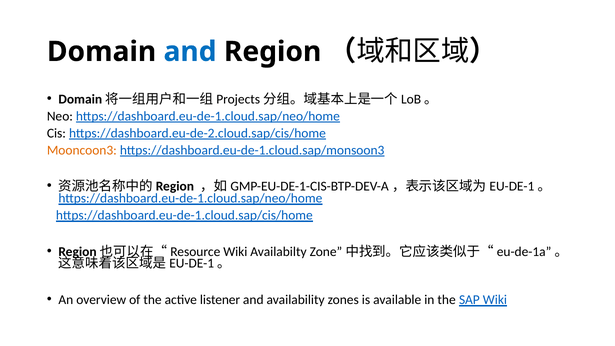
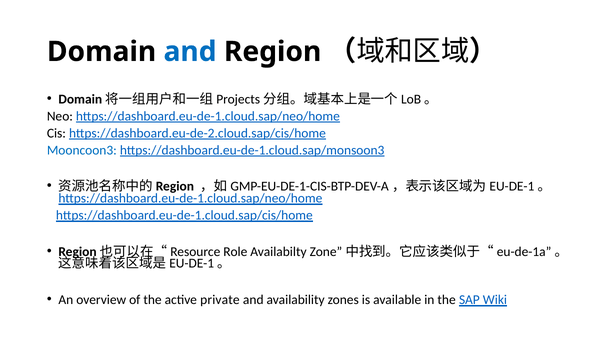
Mooncoon3 colour: orange -> blue (82, 150)
Wiki: Wiki -> Role (235, 252)
listener: listener -> private (220, 300)
